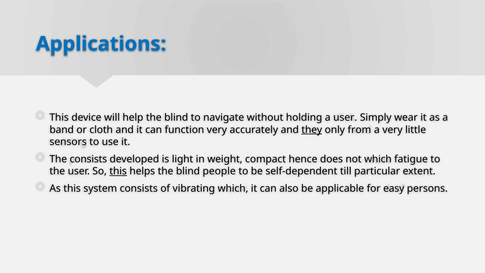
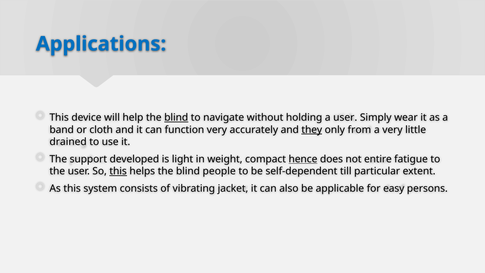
blind underline: none -> present (176, 118)
sensors: sensors -> drained (68, 142)
The consists: consists -> support (88, 159)
hence underline: none -> present (303, 159)
not which: which -> entire (378, 159)
vibrating which: which -> jacket (233, 188)
